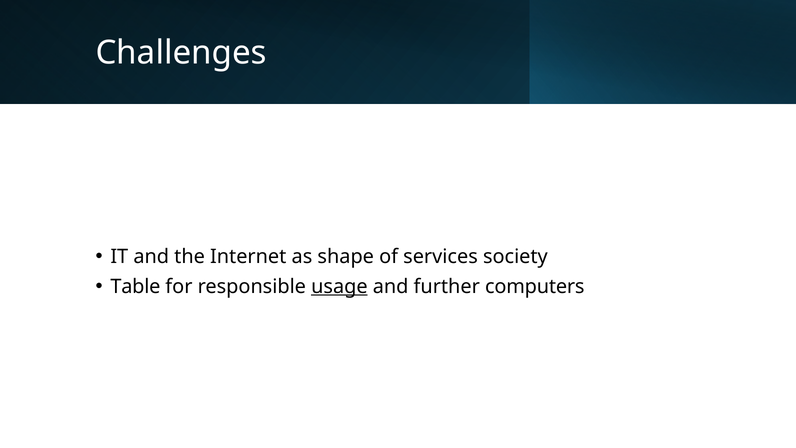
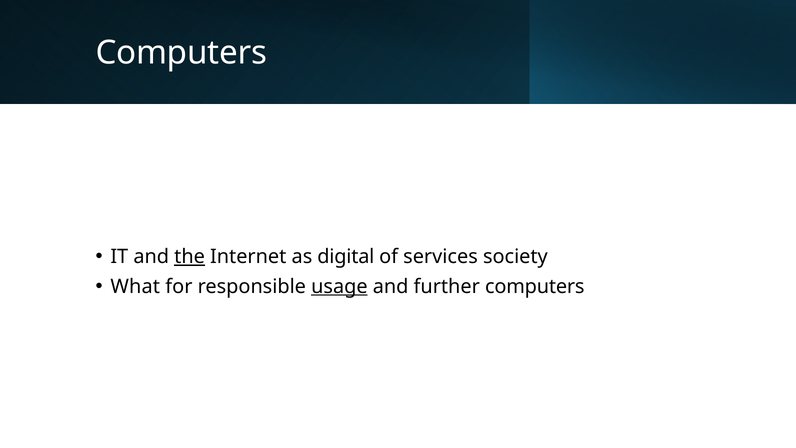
Challenges: Challenges -> Computers (181, 53)
the underline: none -> present (190, 257)
shape: shape -> digital (346, 257)
Table: Table -> What (135, 286)
